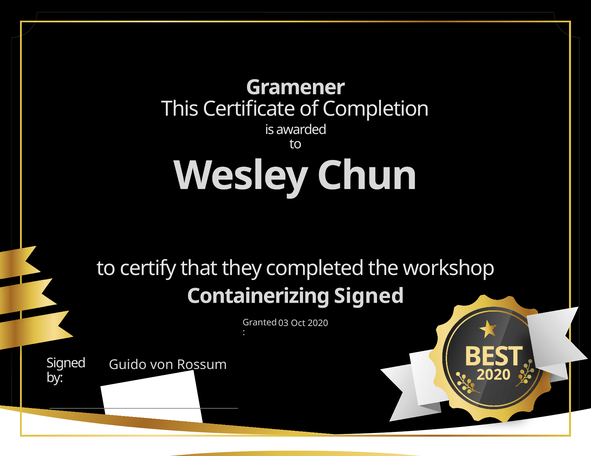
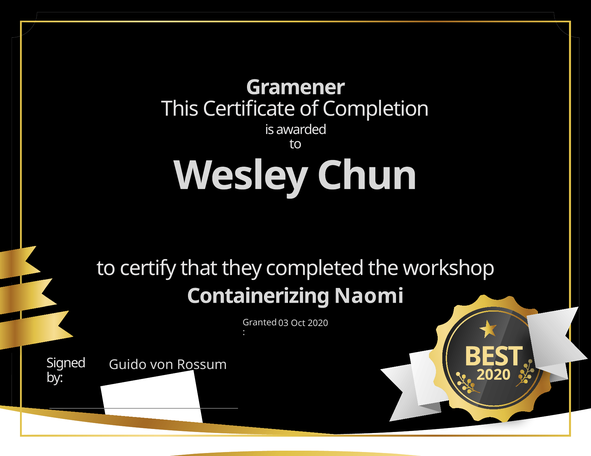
Containerizing Signed: Signed -> Naomi (369, 296)
